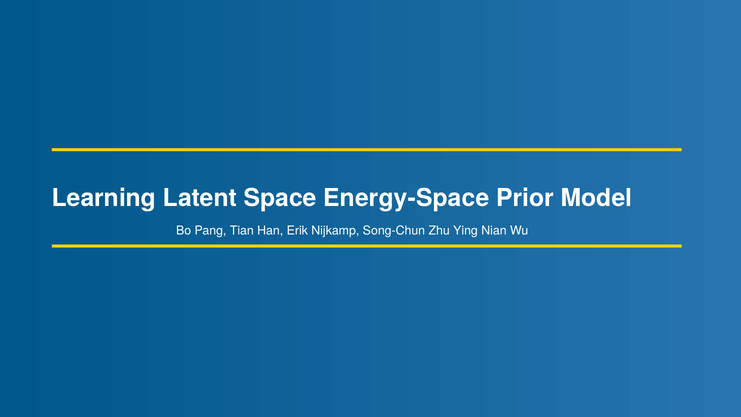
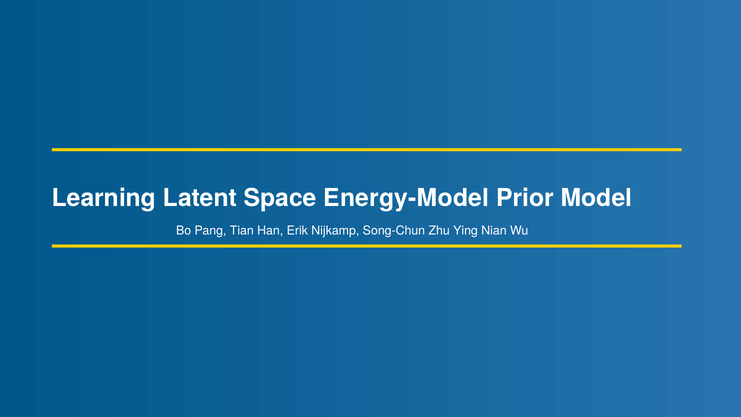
Energy-Space: Energy-Space -> Energy-Model (406, 198)
